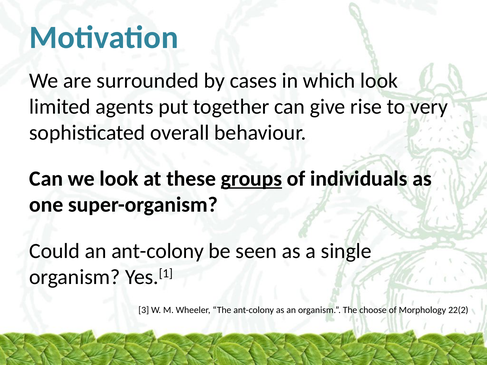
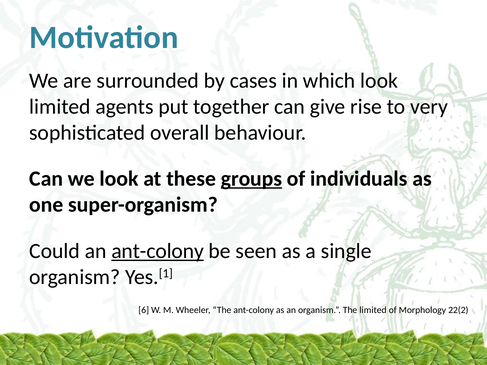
ant-colony underline: none -> present (158, 251)
3: 3 -> 6 (144, 310)
The choose: choose -> limited (373, 310)
